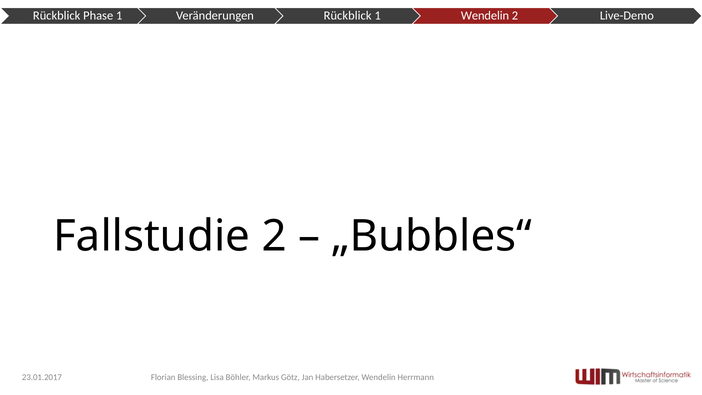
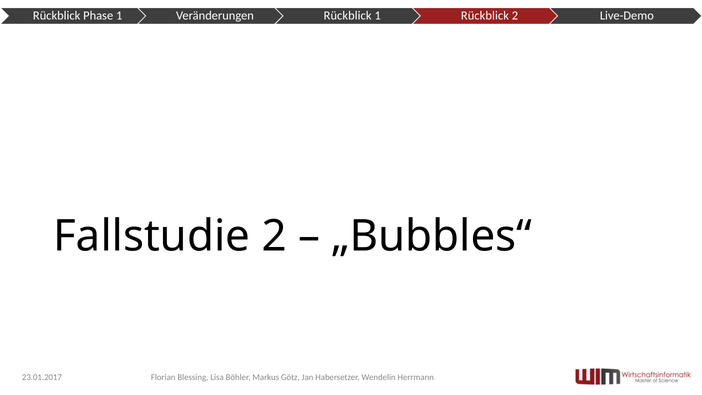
Wendelin: Wendelin -> Rückblick (485, 16)
